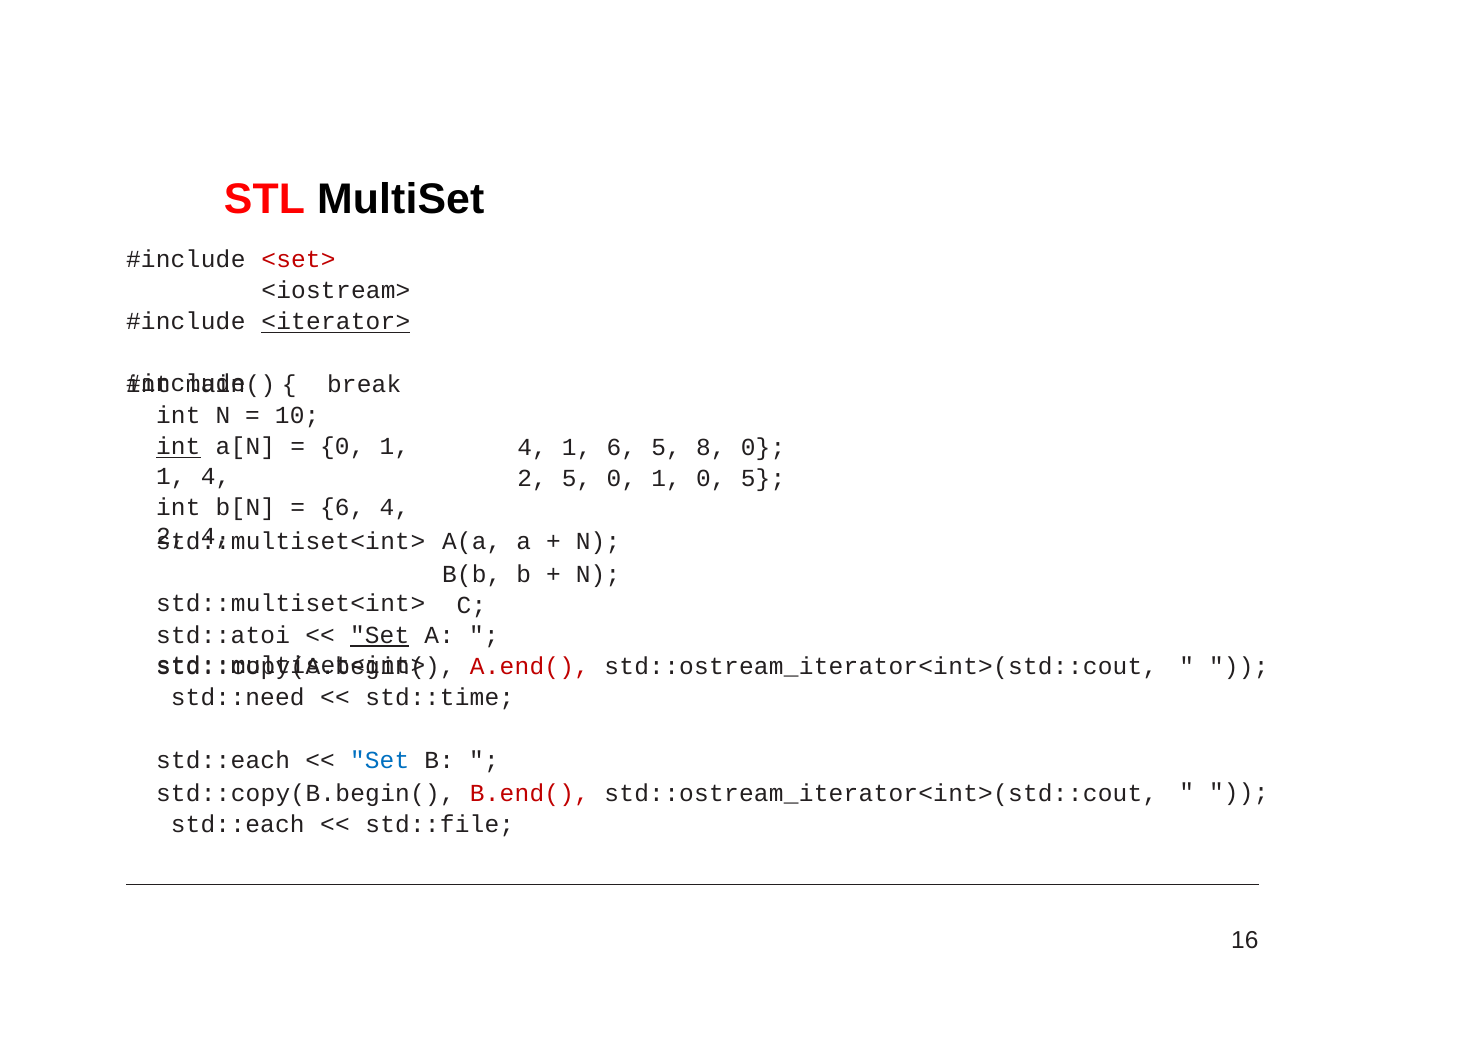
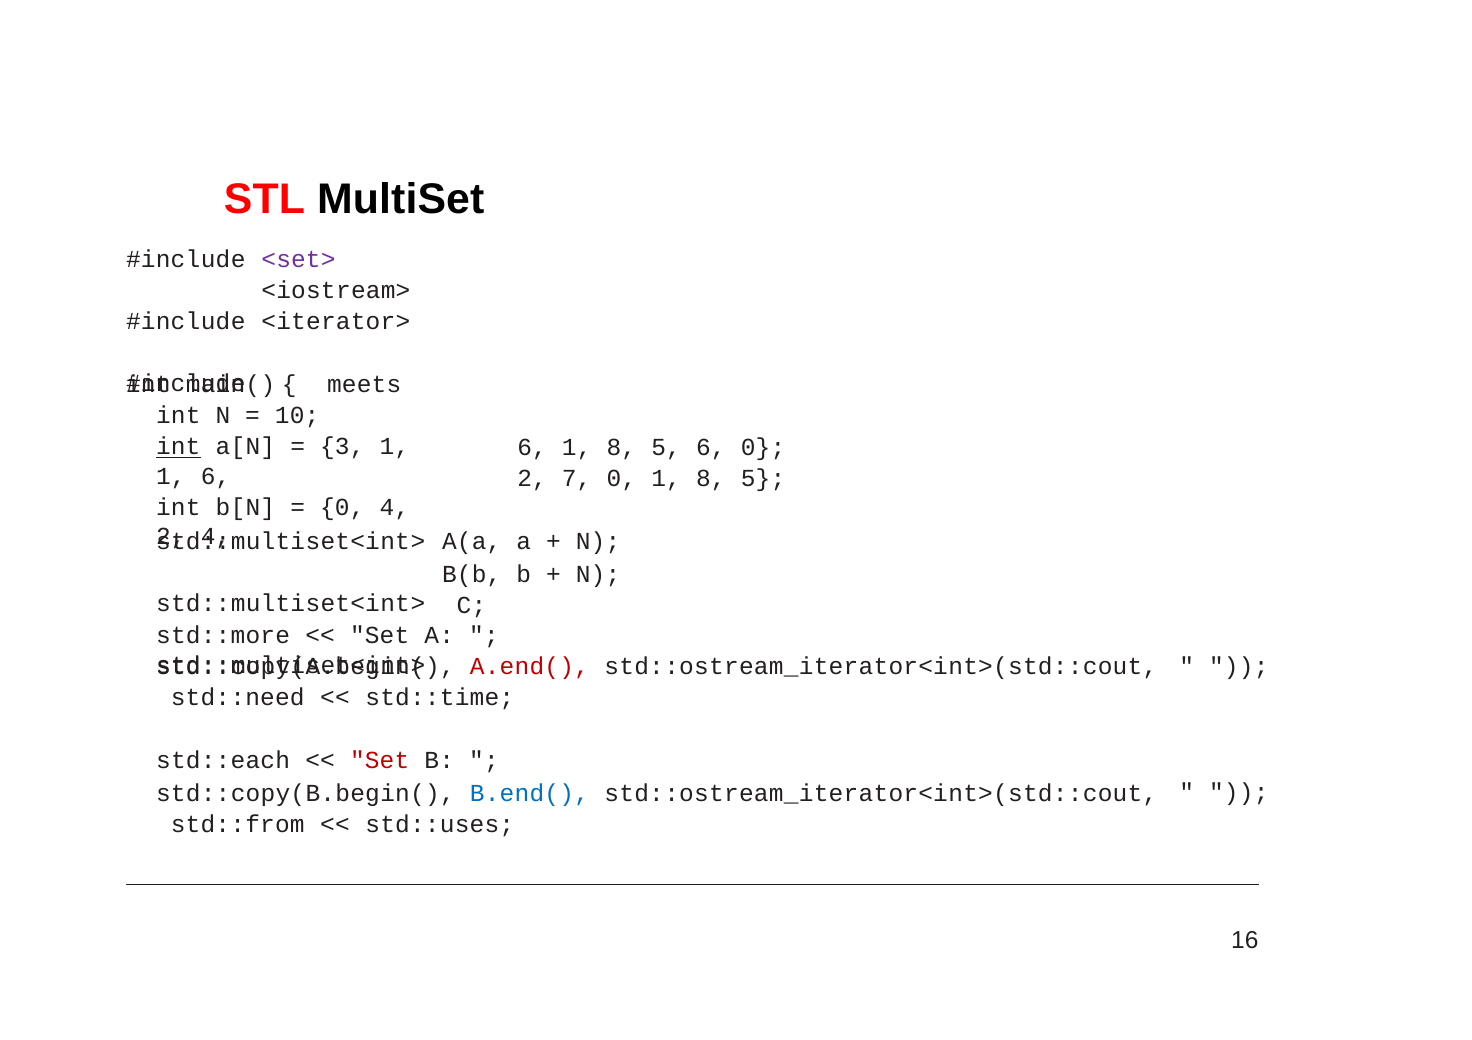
<set> colour: red -> purple (298, 259)
<iterator> underline: present -> none (336, 322)
break: break -> meets (364, 384)
0: 0 -> 3 (342, 447)
4: 4 -> 6 (532, 447)
6: 6 -> 8 (621, 447)
5 8: 8 -> 6 (711, 447)
1 4: 4 -> 6 (216, 476)
2 5: 5 -> 7 (577, 479)
0 1 0: 0 -> 8 (711, 479)
6: 6 -> 0 (342, 508)
std::atoi: std::atoi -> std::more (223, 635)
Set underline: present -> none (380, 635)
Set colour: blue -> red (380, 761)
B.end( colour: red -> blue (529, 794)
std::each: std::each -> std::from (238, 825)
std::file: std::file -> std::uses (440, 825)
